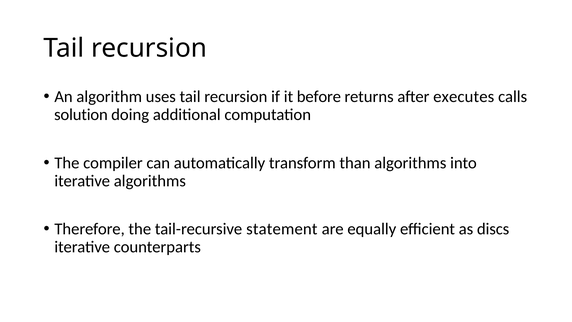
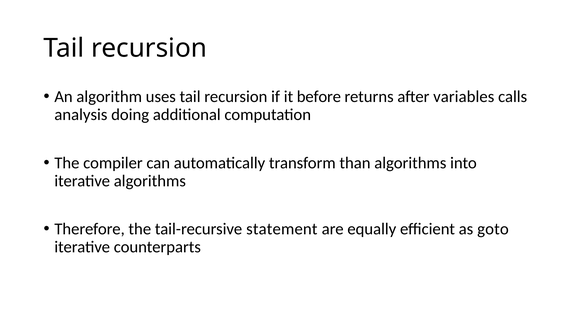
executes: executes -> variables (464, 97)
solution: solution -> analysis (81, 115)
discs: discs -> goto (493, 229)
